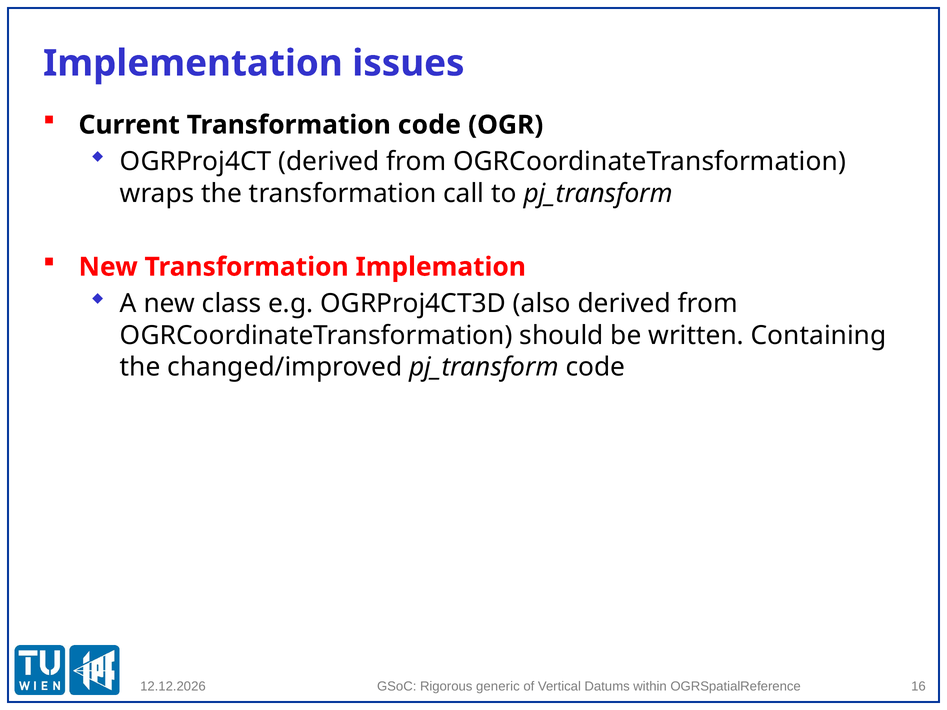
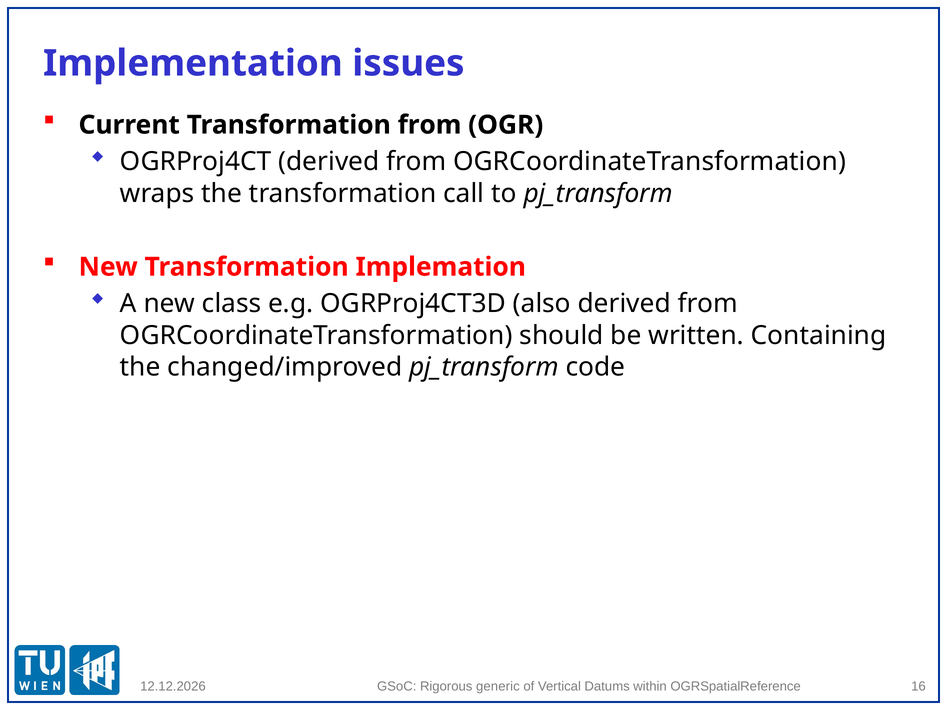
Transformation code: code -> from (430, 125)
